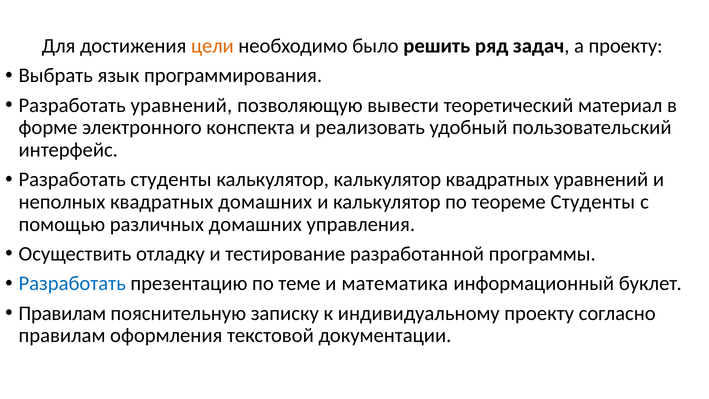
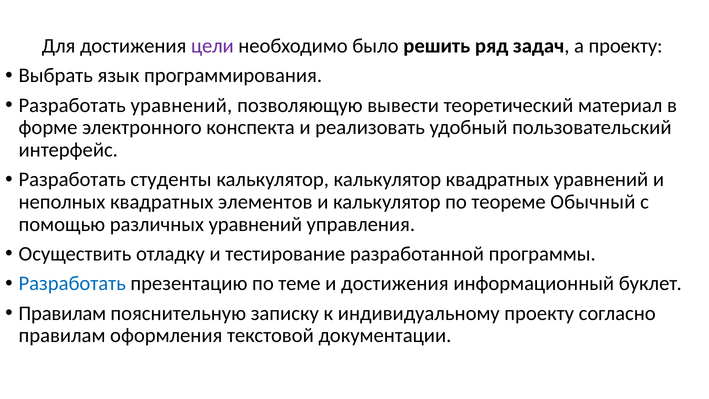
цели colour: orange -> purple (212, 46)
квадратных домашних: домашних -> элементов (265, 202)
теореме Студенты: Студенты -> Обычный (593, 202)
различных домашних: домашних -> уравнений (255, 224)
и математика: математика -> достижения (395, 283)
